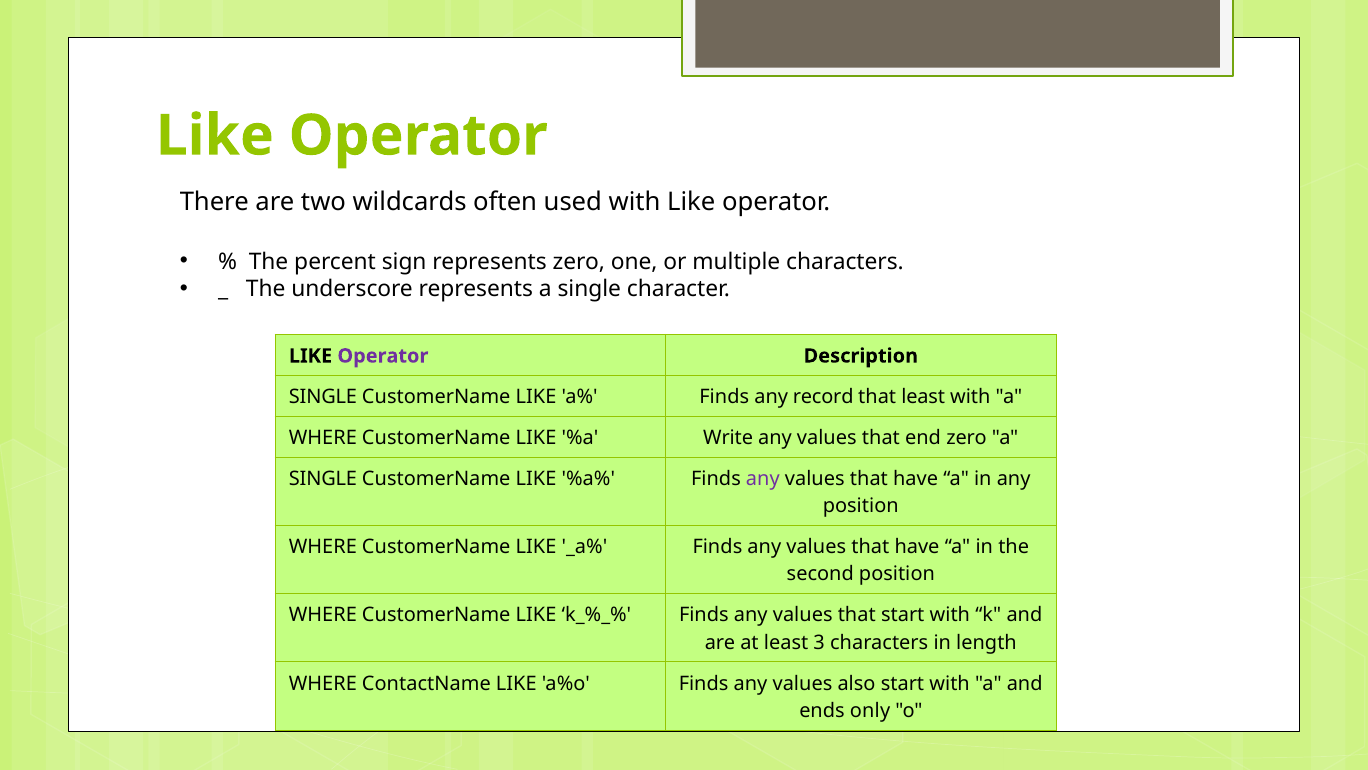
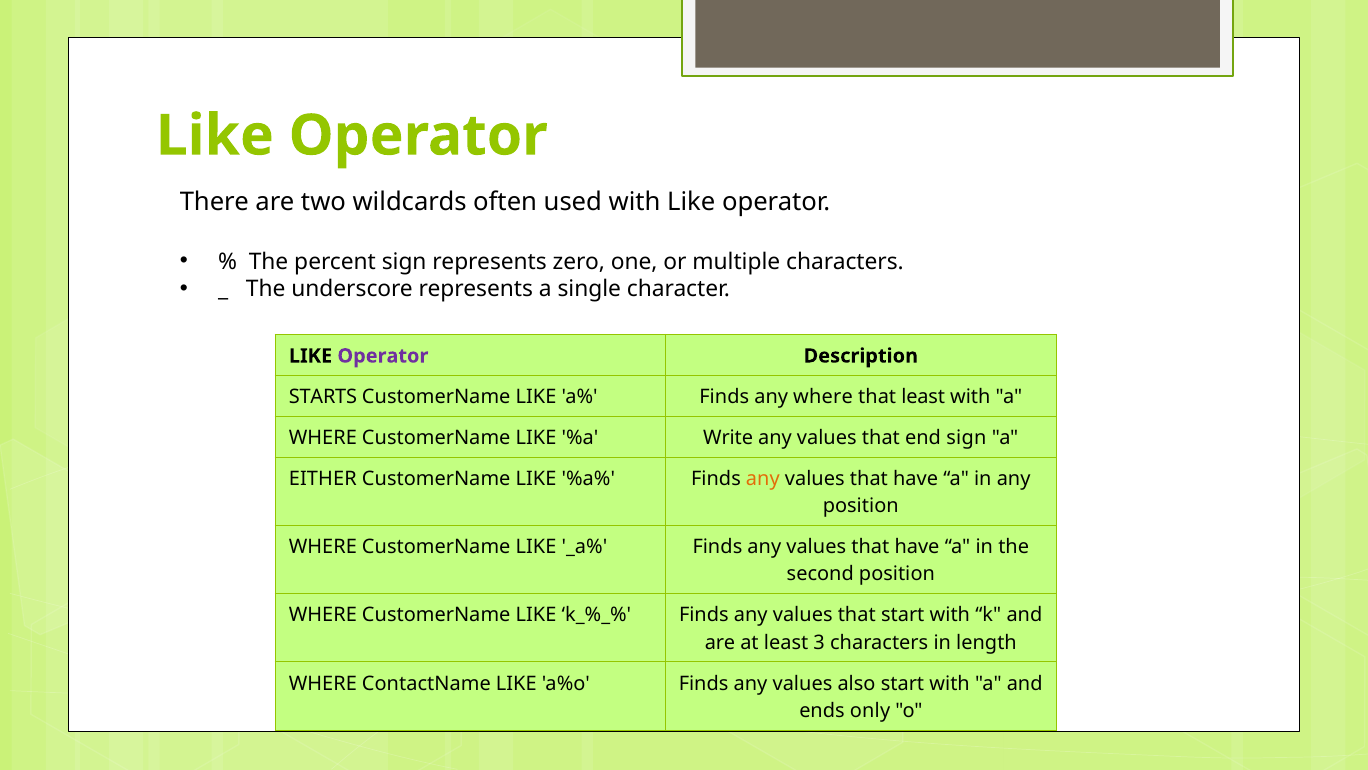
SINGLE: SINGLE -> STARTS (323, 397)
any record: record -> where (823, 397)
end zero: zero -> sign (966, 438)
SINGLE: SINGLE -> EITHER (323, 479)
any colour: purple -> orange (763, 479)
